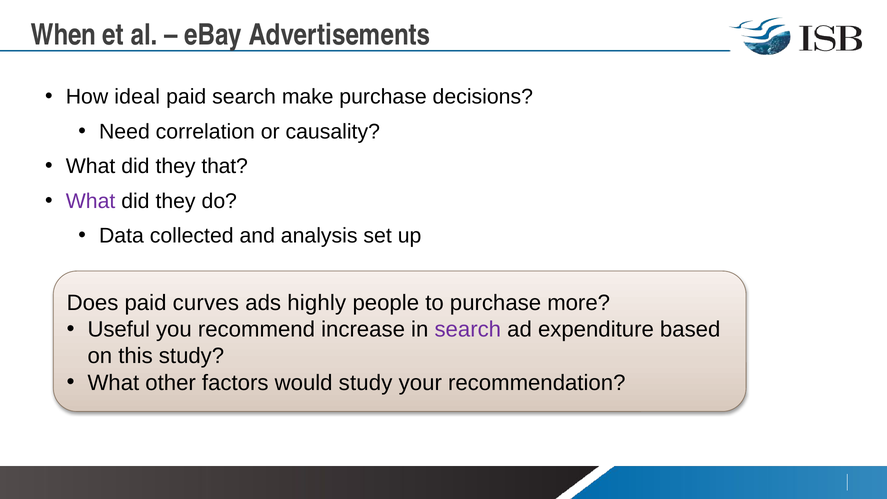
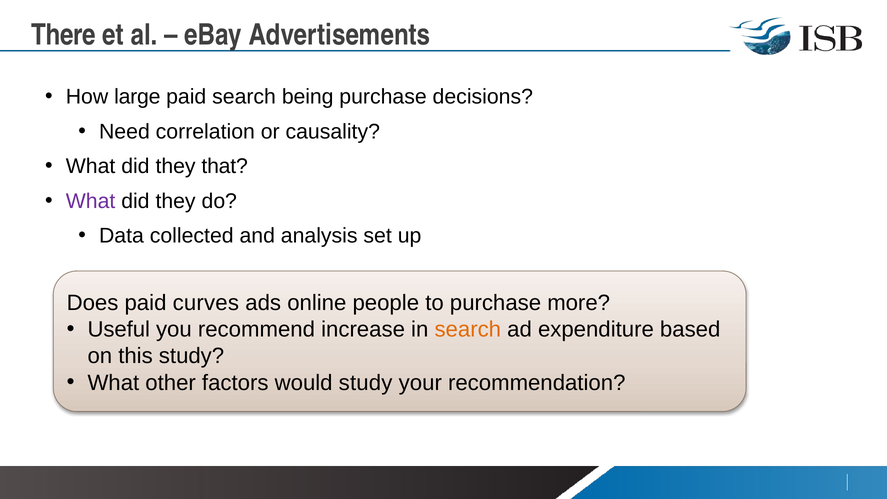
When: When -> There (63, 35)
ideal: ideal -> large (137, 97)
make: make -> being (308, 97)
highly: highly -> online (317, 303)
search colour: purple -> orange (468, 329)
